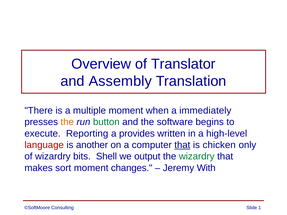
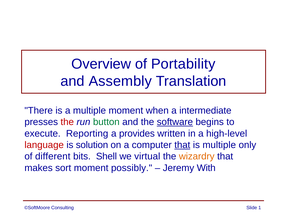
Translator: Translator -> Portability (183, 64)
immediately: immediately -> intermediate (205, 111)
the colour: orange -> red (67, 122)
software underline: none -> present (175, 122)
another: another -> solution (92, 145)
is chicken: chicken -> multiple (219, 145)
of wizardry: wizardry -> different (53, 157)
output: output -> virtual (147, 157)
wizardry colour: green -> orange (197, 157)
changes: changes -> possibly (132, 168)
